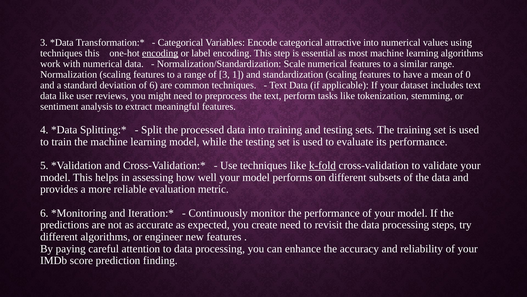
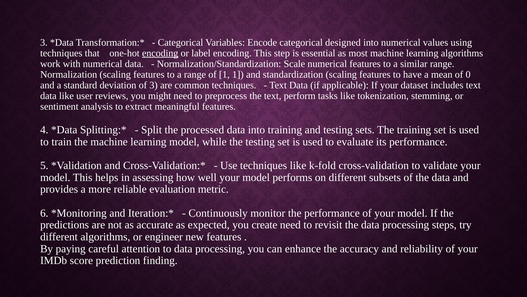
attractive: attractive -> designed (343, 42)
techniques this: this -> that (92, 53)
of 3: 3 -> 1 (224, 74)
of 6: 6 -> 3 (154, 85)
k-fold underline: present -> none (322, 165)
